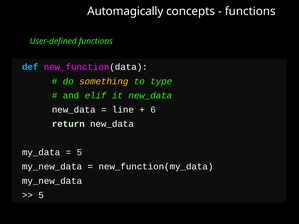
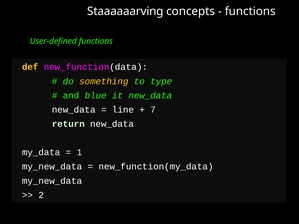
Automagically: Automagically -> Staaaaaarving (125, 11)
def colour: light blue -> yellow (30, 67)
elif: elif -> blue (96, 96)
6: 6 -> 7 (153, 110)
5: 5 -> 1 (79, 153)
5: 5 -> 2 (41, 195)
